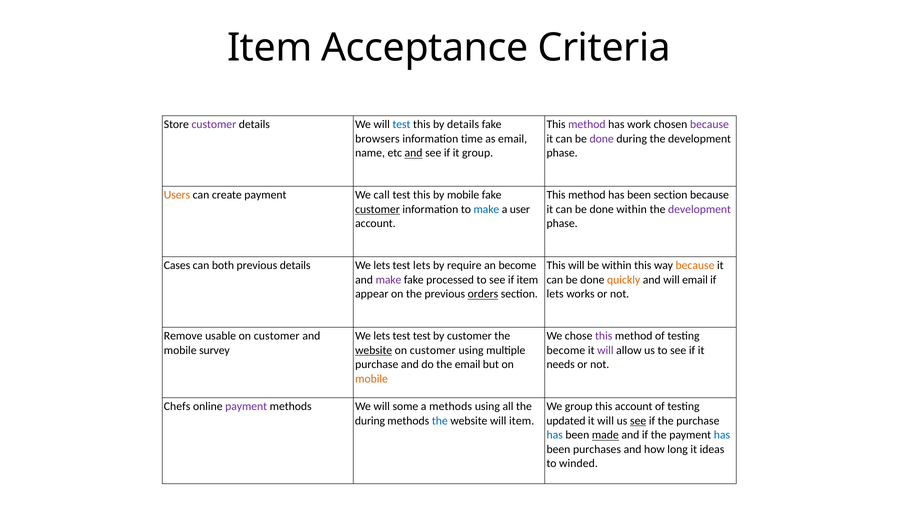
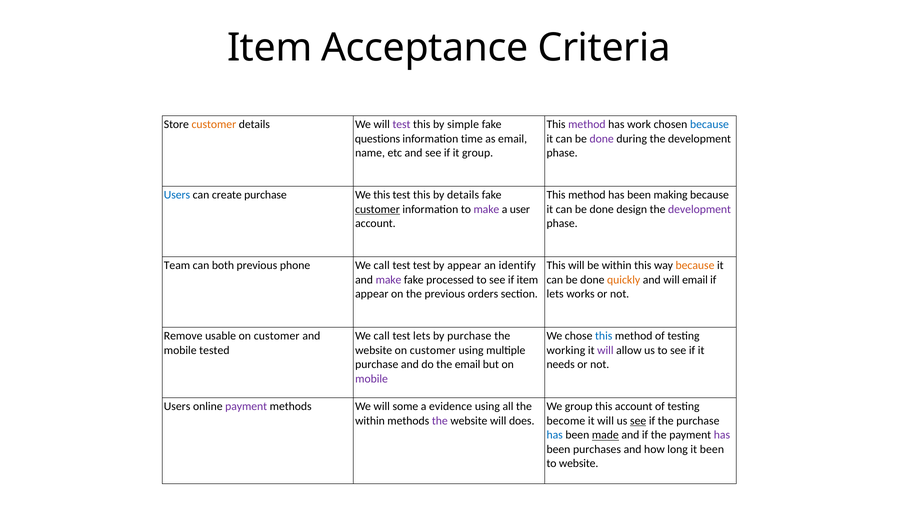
customer colour: purple -> orange (214, 125)
test colour: blue -> purple (402, 125)
by details: details -> simple (463, 125)
because colour: purple -> blue (709, 125)
browsers: browsers -> questions (378, 139)
and underline: present -> none (414, 153)
Users colour: orange -> blue (177, 195)
create payment: payment -> purchase (265, 195)
We call: call -> this (382, 195)
by mobile: mobile -> details (463, 195)
been section: section -> making (671, 195)
make colour: blue -> purple (486, 209)
done within: within -> design (632, 209)
Cases: Cases -> Team (177, 266)
previous details: details -> phone (295, 266)
lets: lets -> call (382, 266)
test lets: lets -> test (422, 266)
by require: require -> appear (464, 266)
an become: become -> identify (517, 266)
orders underline: present -> none (483, 294)
lets: lets -> call (382, 336)
test test: test -> lets (422, 336)
by customer: customer -> purchase (469, 336)
this colour: purple -> blue (604, 336)
survey: survey -> tested (214, 350)
website underline: present -> none (374, 350)
become: become -> working (566, 350)
mobile colour: orange -> purple (372, 379)
Chefs: Chefs -> Users (177, 407)
a methods: methods -> evidence (451, 407)
during: during -> within (370, 421)
the colour: blue -> purple (440, 421)
will item: item -> does (522, 421)
updated: updated -> become (566, 421)
has colour: blue -> purple (722, 435)
it ideas: ideas -> been (712, 449)
to winded: winded -> website (579, 464)
